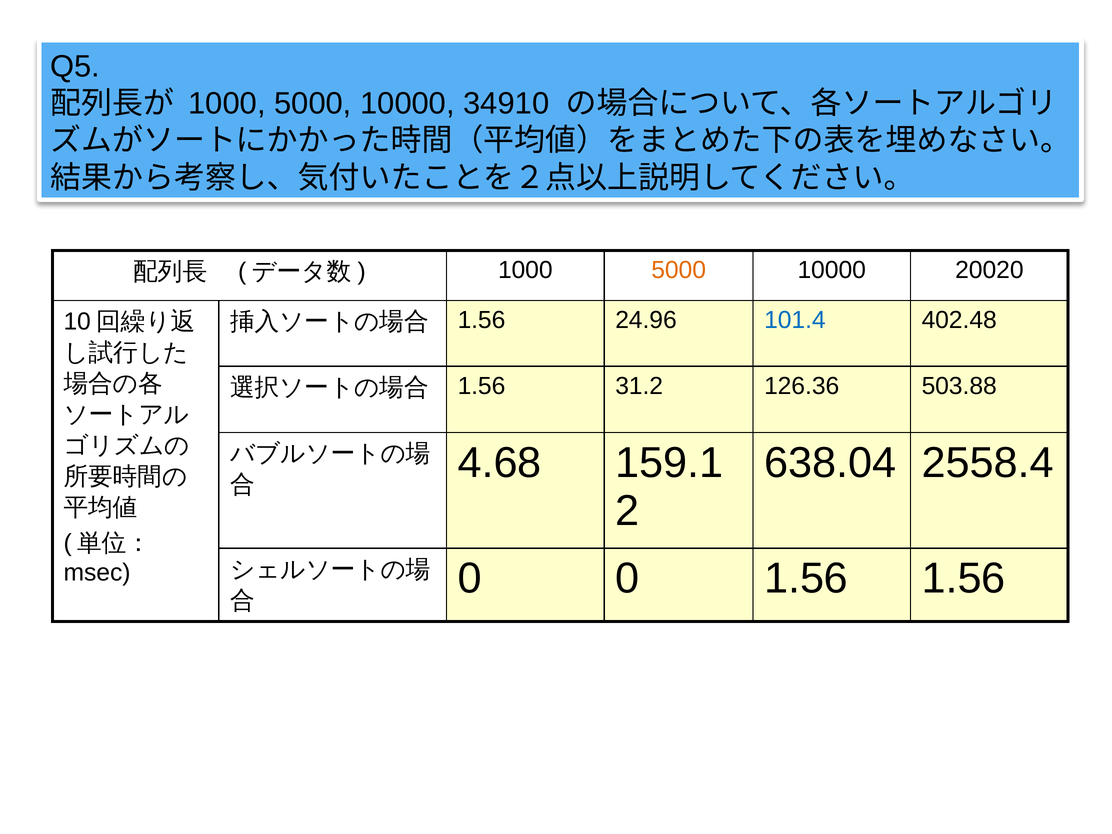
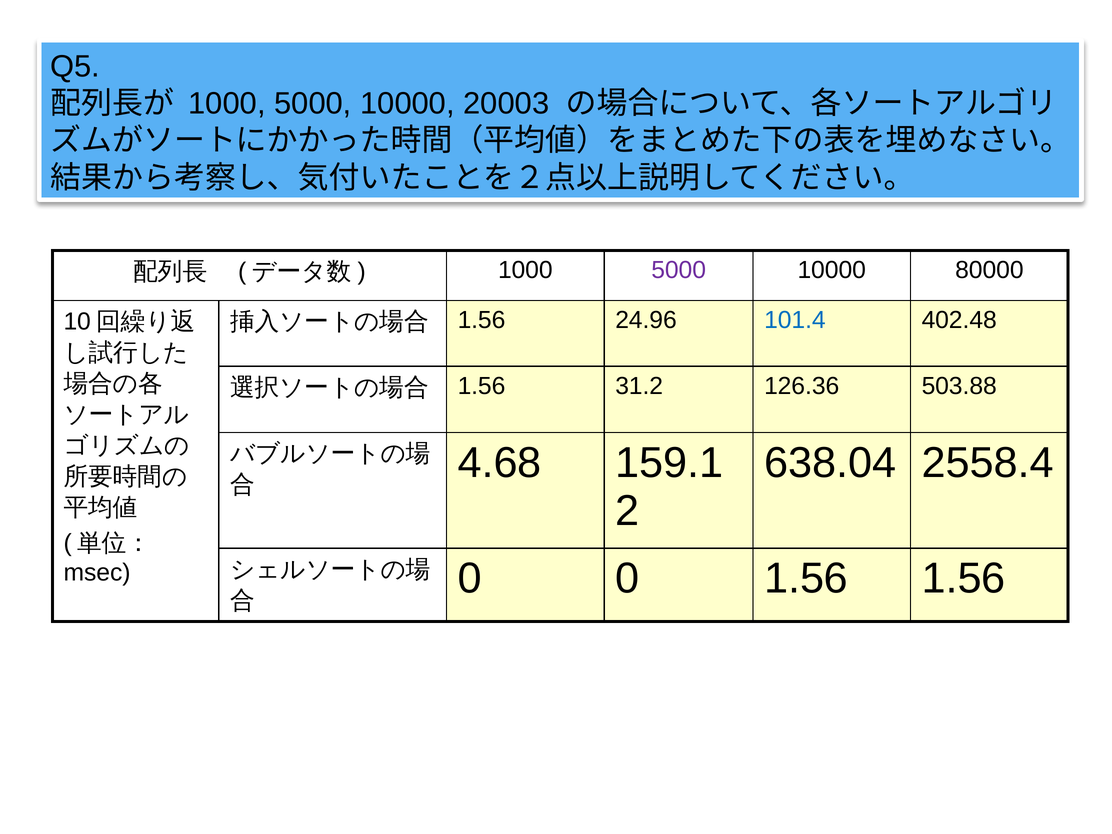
34910: 34910 -> 20003 (506, 104)
5000 colour: orange -> purple (679, 270)
20020: 20020 -> 80000 (989, 270)
